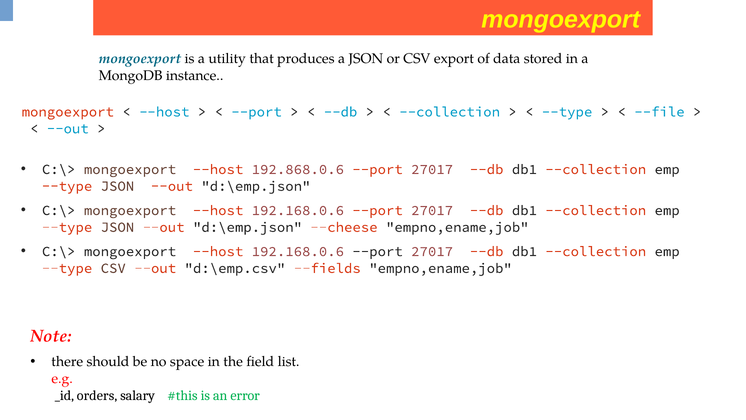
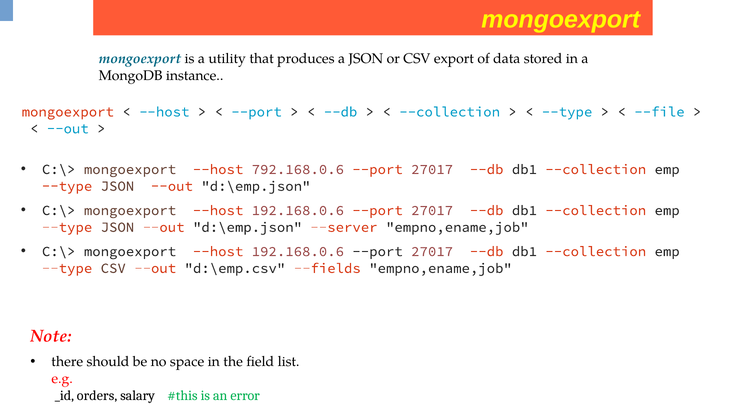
192.868.0.6: 192.868.0.6 -> 792.168.0.6 (298, 169)
--cheese: --cheese -> --server (344, 227)
